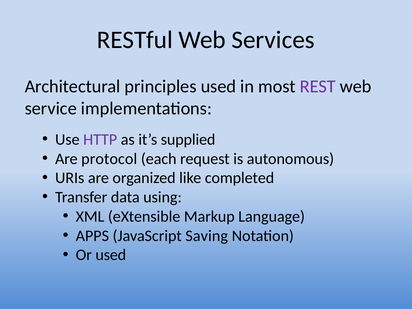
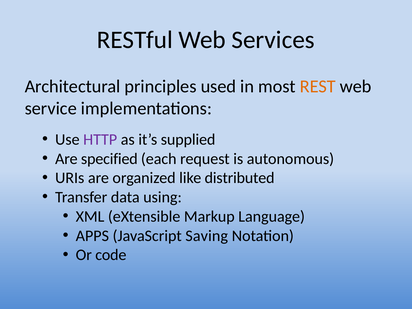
REST colour: purple -> orange (318, 86)
protocol: protocol -> specified (109, 159)
completed: completed -> distributed (240, 178)
Or used: used -> code (111, 255)
